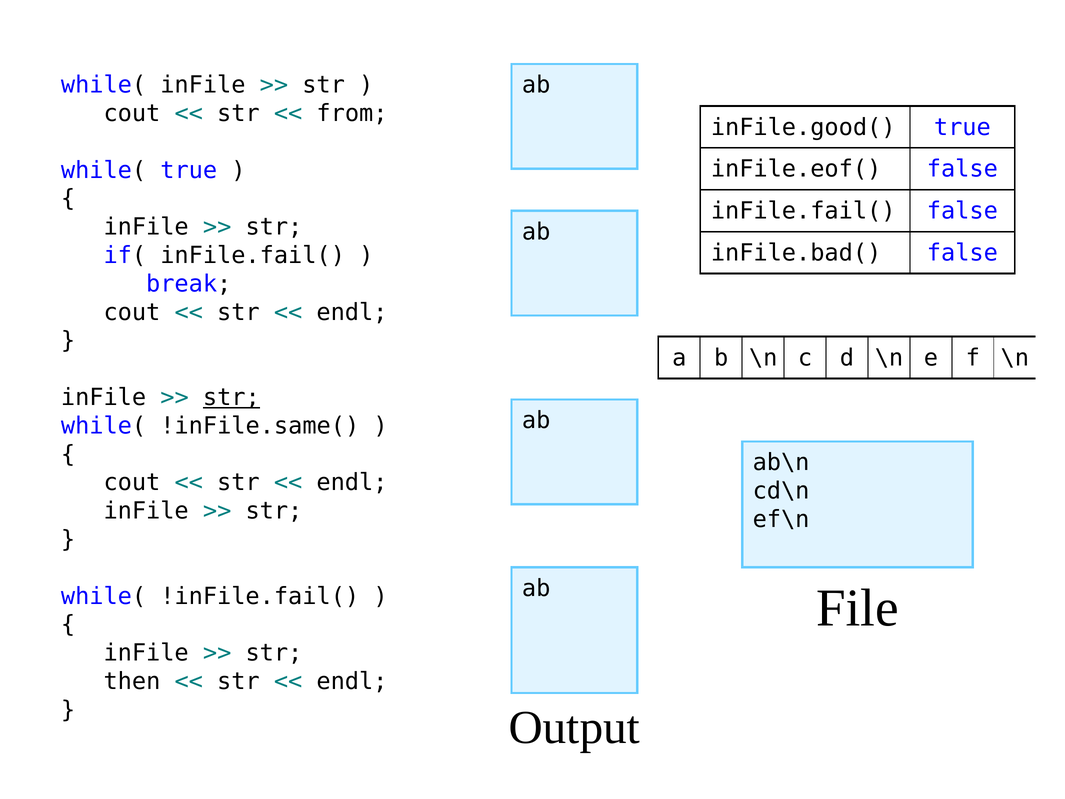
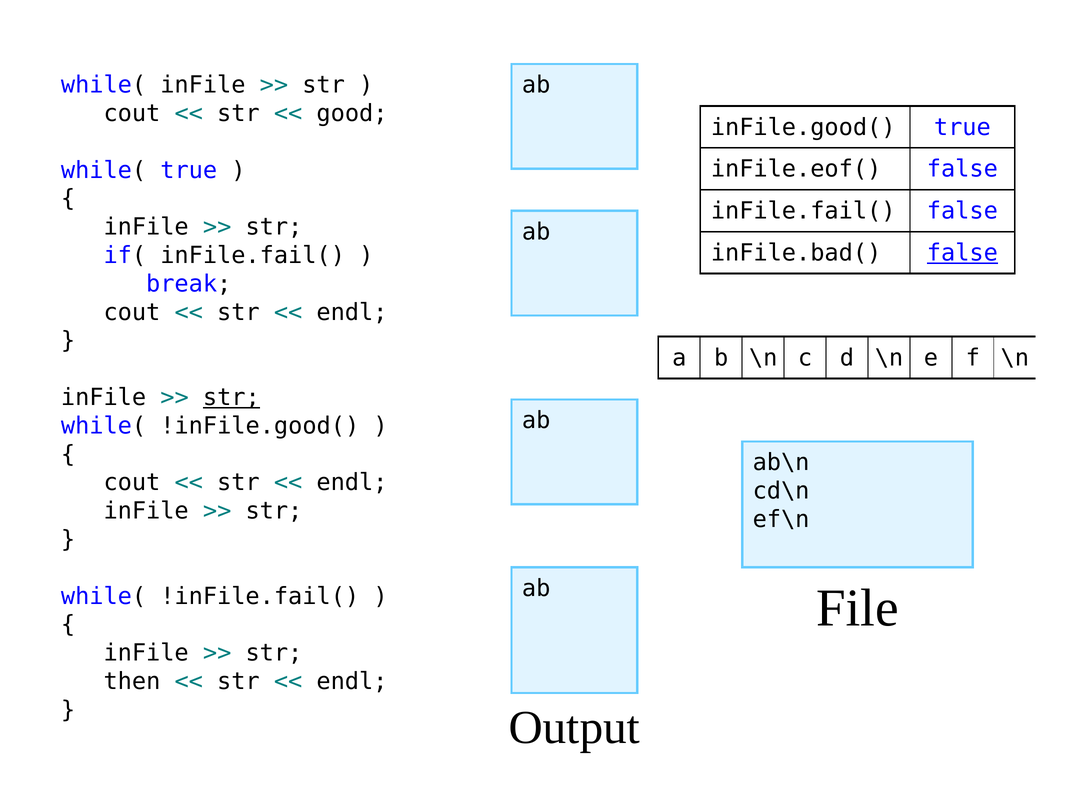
from: from -> good (352, 113)
false underline: none -> present (962, 253)
!inFile.same(: !inFile.same( -> !inFile.good( (260, 426)
